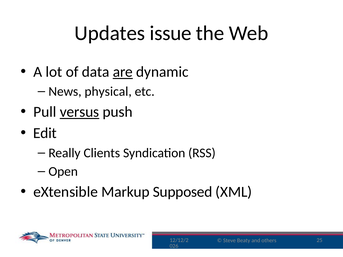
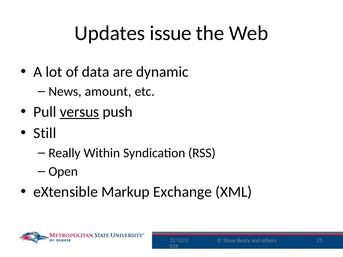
are underline: present -> none (123, 72)
physical: physical -> amount (108, 92)
Edit: Edit -> Still (45, 133)
Clients: Clients -> Within (102, 153)
Supposed: Supposed -> Exchange (183, 192)
